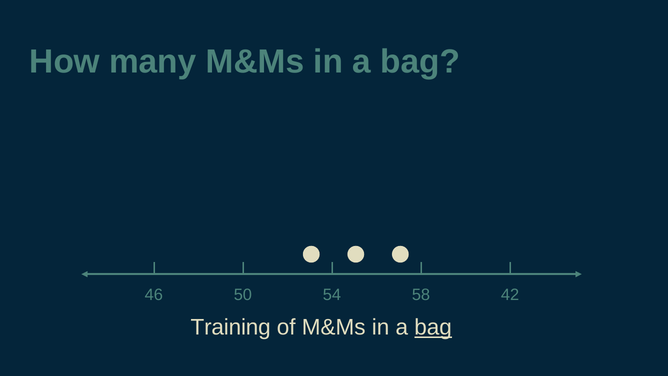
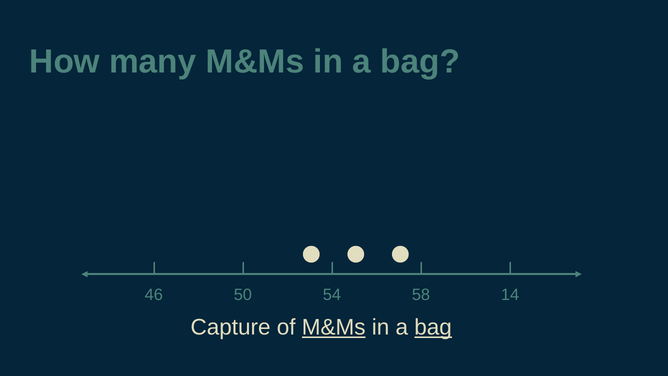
42: 42 -> 14 (510, 295)
Training: Training -> Capture (231, 327)
M&Ms underline: none -> present (334, 327)
